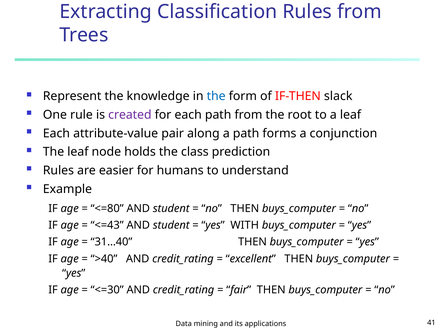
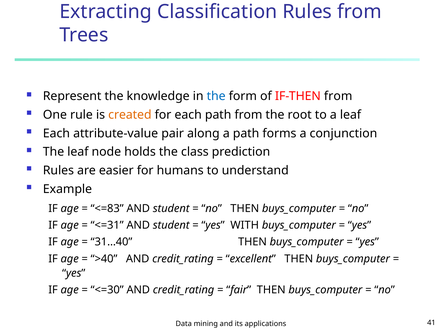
IF-THEN slack: slack -> from (338, 96)
created colour: purple -> orange (130, 115)
<=80: <=80 -> <=83 (107, 209)
<=43: <=43 -> <=31 (107, 225)
